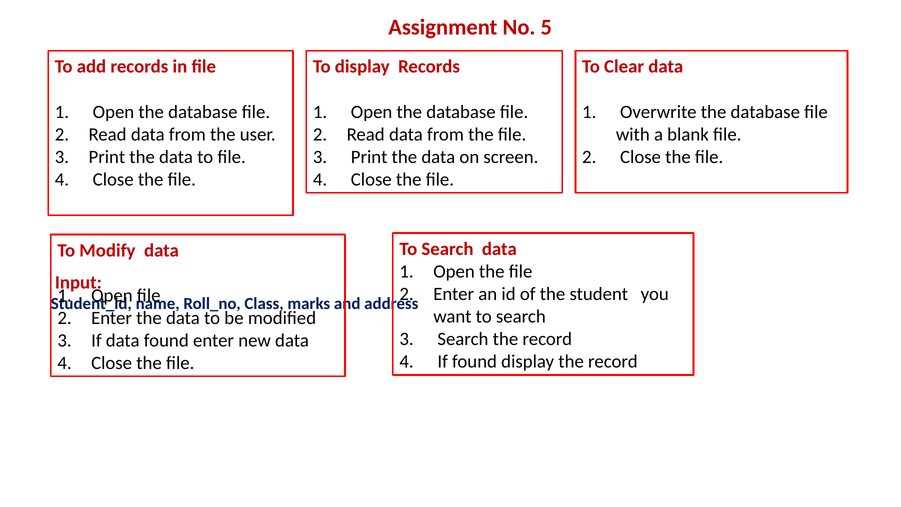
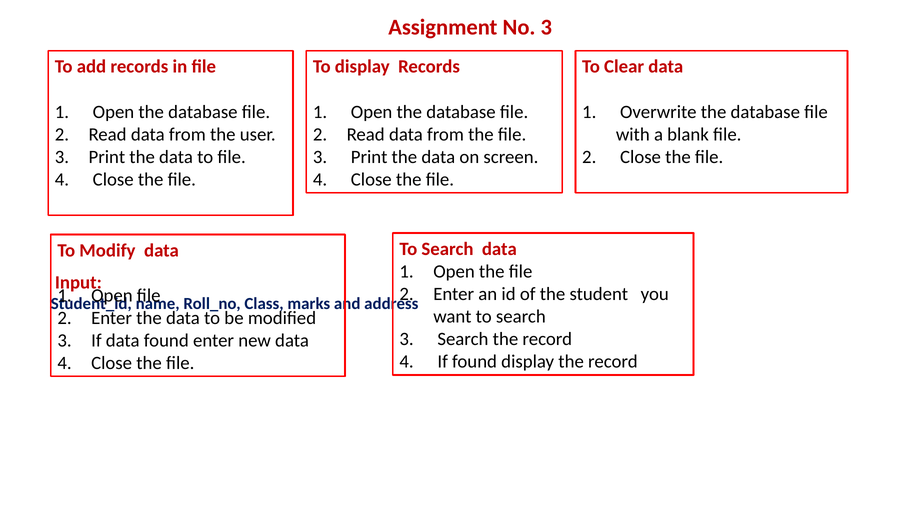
No 5: 5 -> 3 (546, 27)
